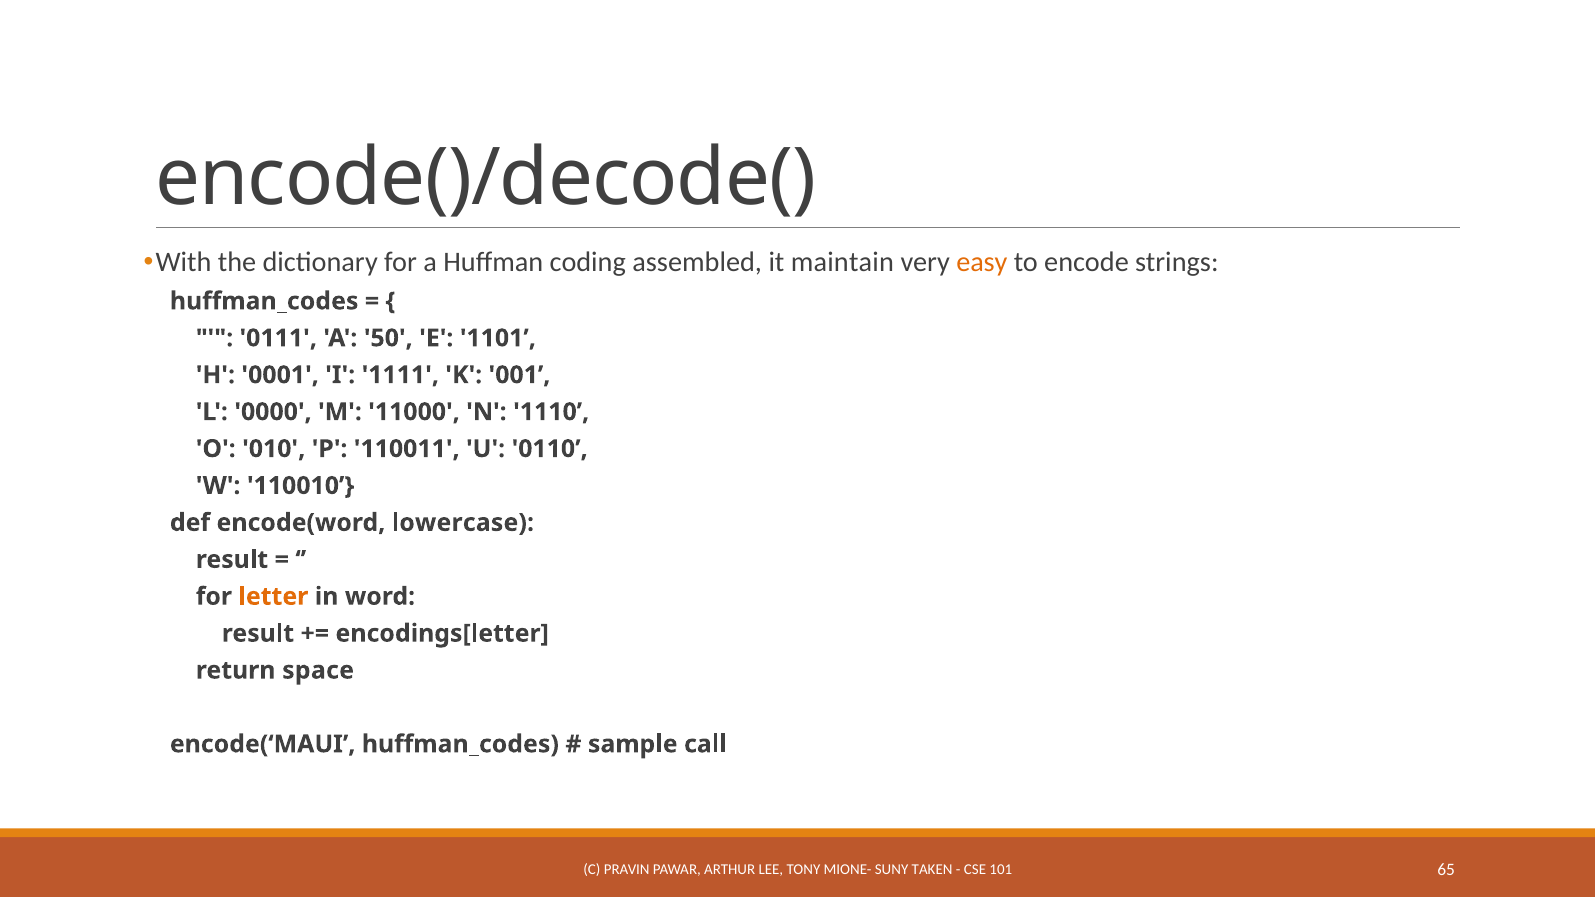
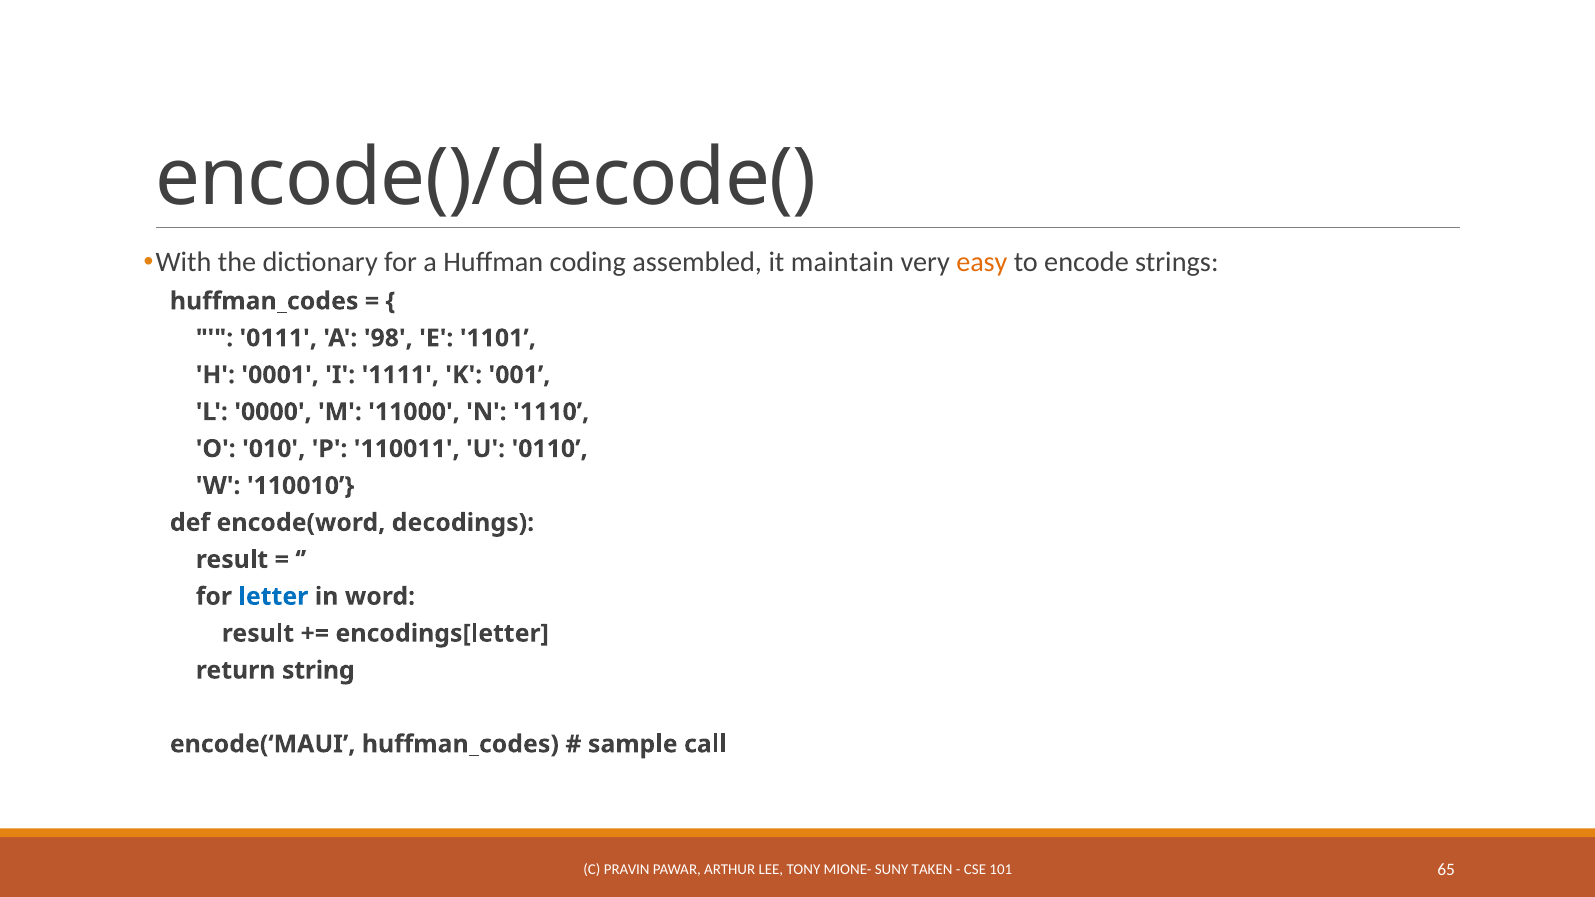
50: 50 -> 98 (388, 338)
lowercase: lowercase -> decodings (463, 523)
letter colour: orange -> blue (273, 597)
space: space -> string (318, 670)
